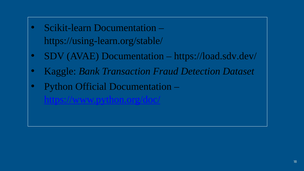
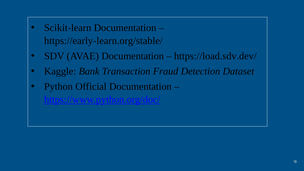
https://using-learn.org/stable/: https://using-learn.org/stable/ -> https://early-learn.org/stable/ (103, 41)
